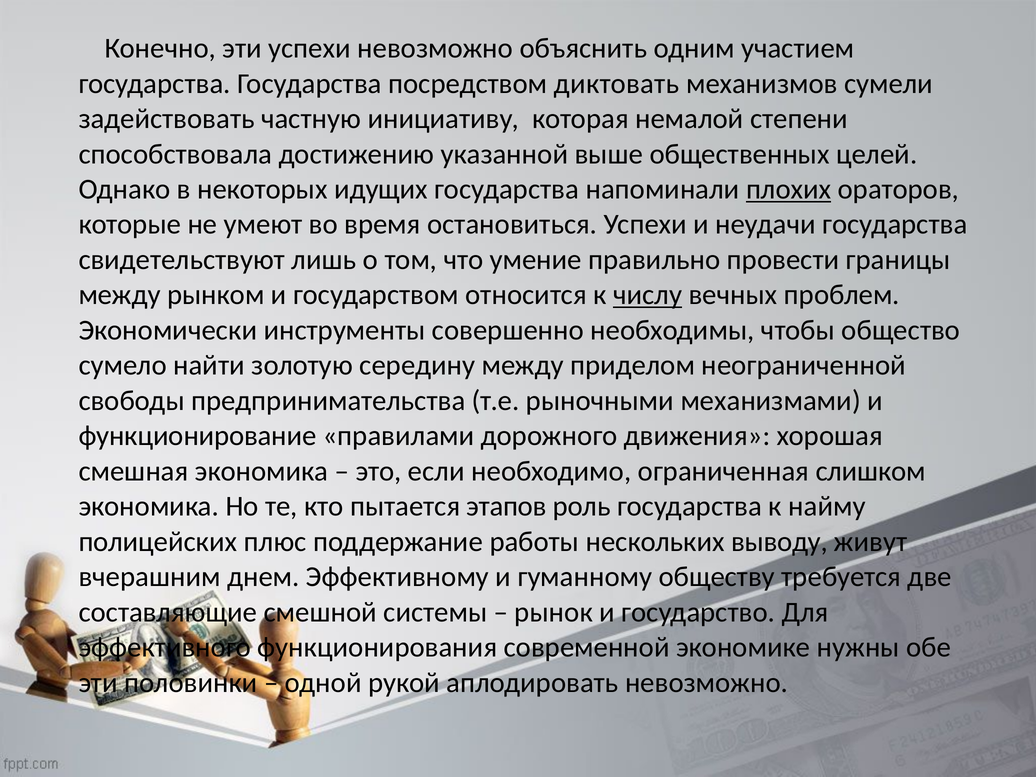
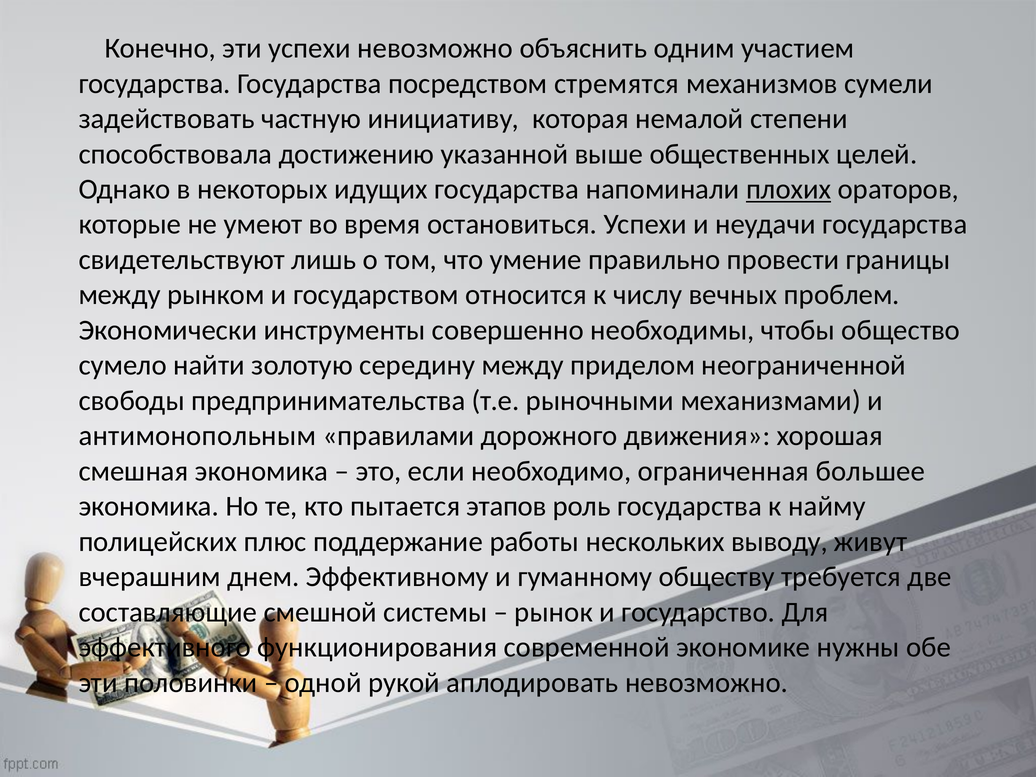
диктовать: диктовать -> стремятся (617, 84)
числу underline: present -> none (648, 295)
функционирование: функционирование -> антимонопольным (197, 436)
слишком: слишком -> большее (870, 471)
